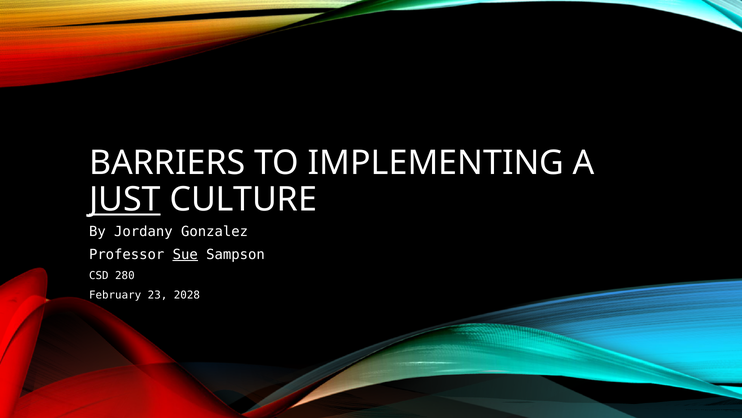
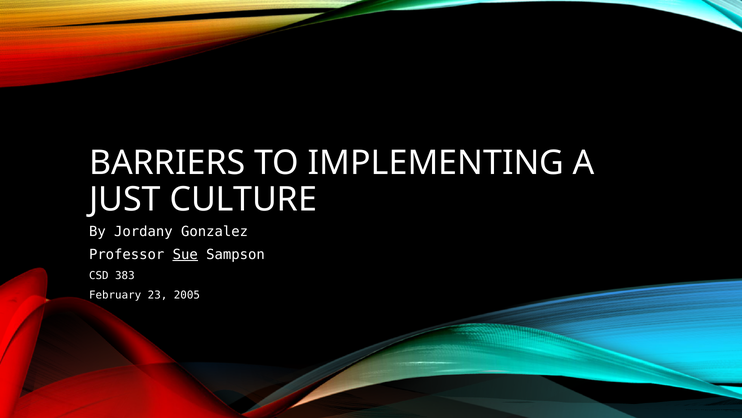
JUST underline: present -> none (125, 199)
280: 280 -> 383 (125, 275)
2028: 2028 -> 2005 (187, 295)
